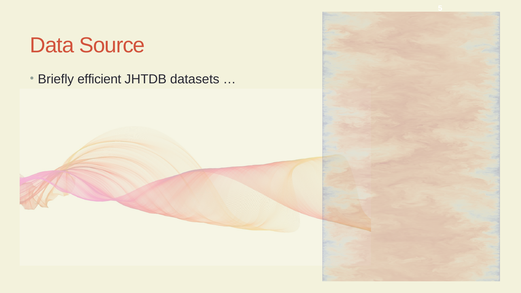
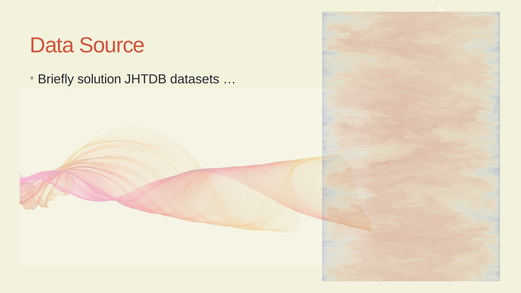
efficient: efficient -> solution (99, 79)
